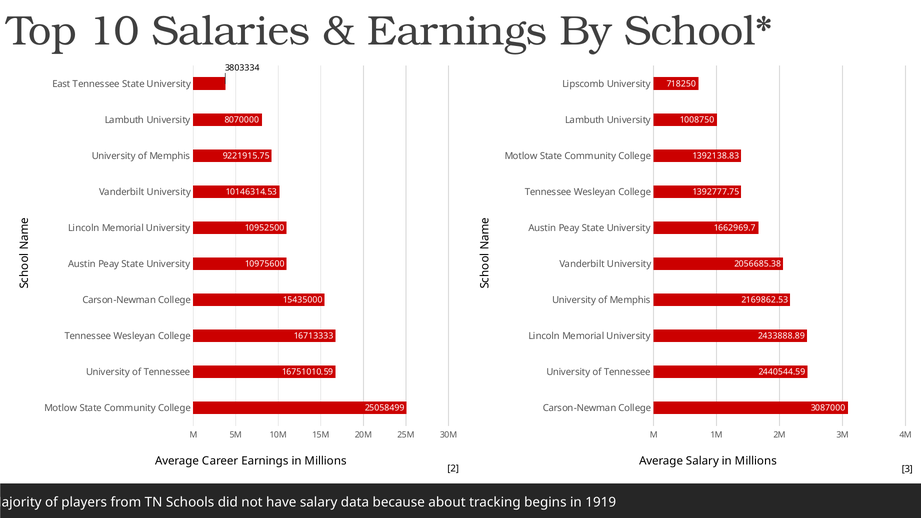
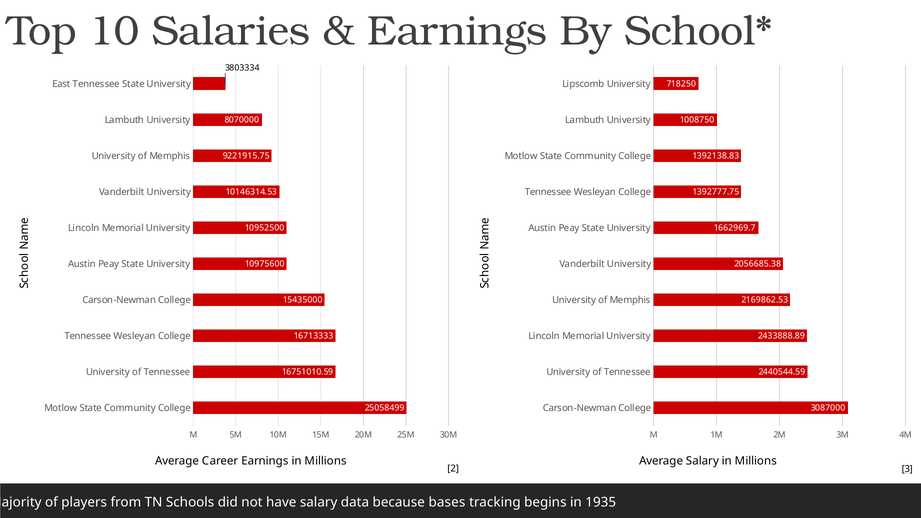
about: about -> bases (447, 503)
1919: 1919 -> 1935 (601, 503)
